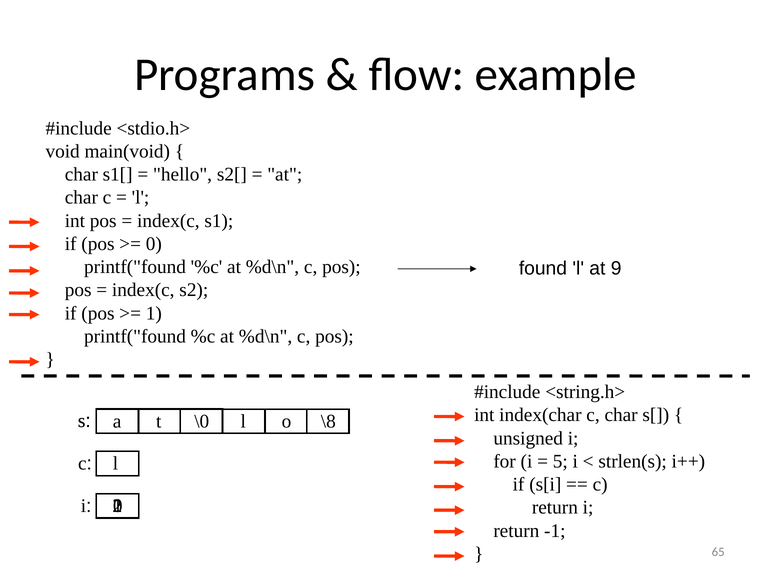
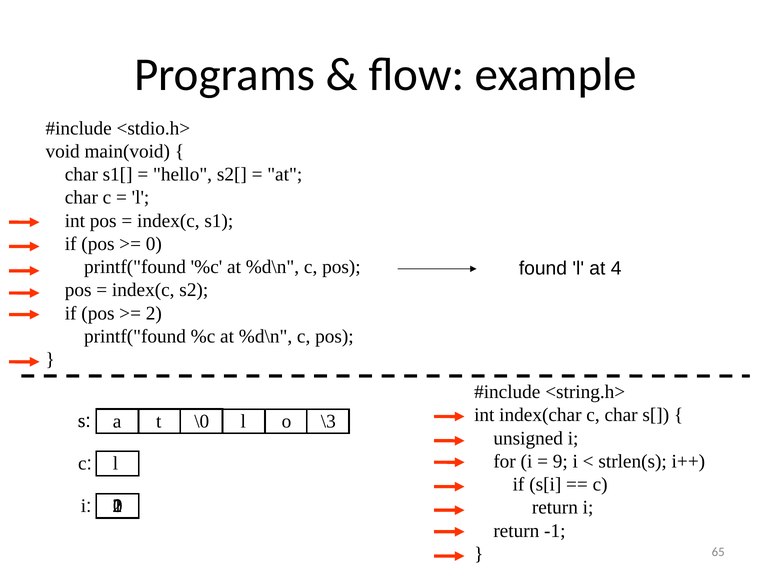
9: 9 -> 4 (616, 268)
1: 1 -> 2 (154, 313)
\8: \8 -> \3 (328, 421)
5: 5 -> 9 (560, 462)
